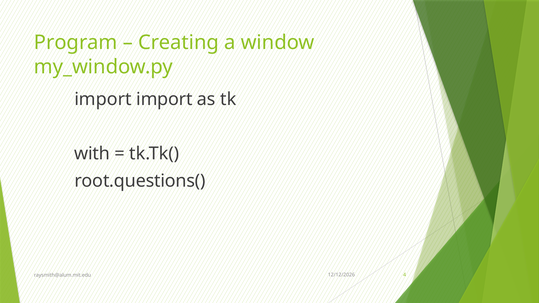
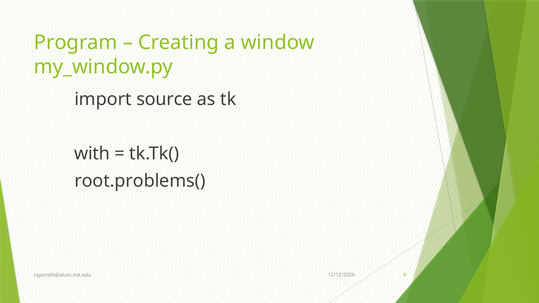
import import: import -> source (164, 99)
root.questions(: root.questions( -> root.problems( (140, 181)
